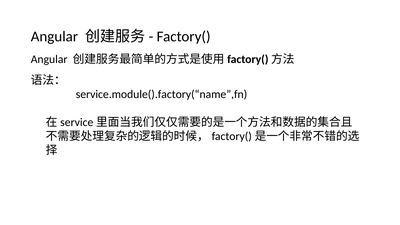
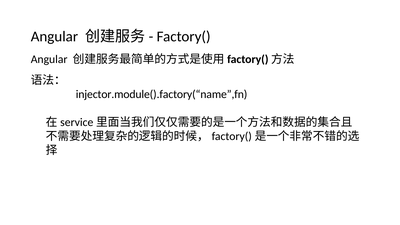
service.module().factory(“name”,fn: service.module().factory(“name”,fn -> injector.module().factory(“name”,fn (162, 94)
